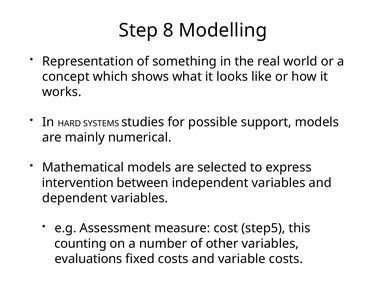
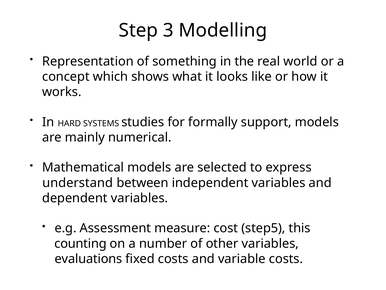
8: 8 -> 3 (168, 30)
possible: possible -> formally (213, 122)
intervention: intervention -> understand (78, 182)
